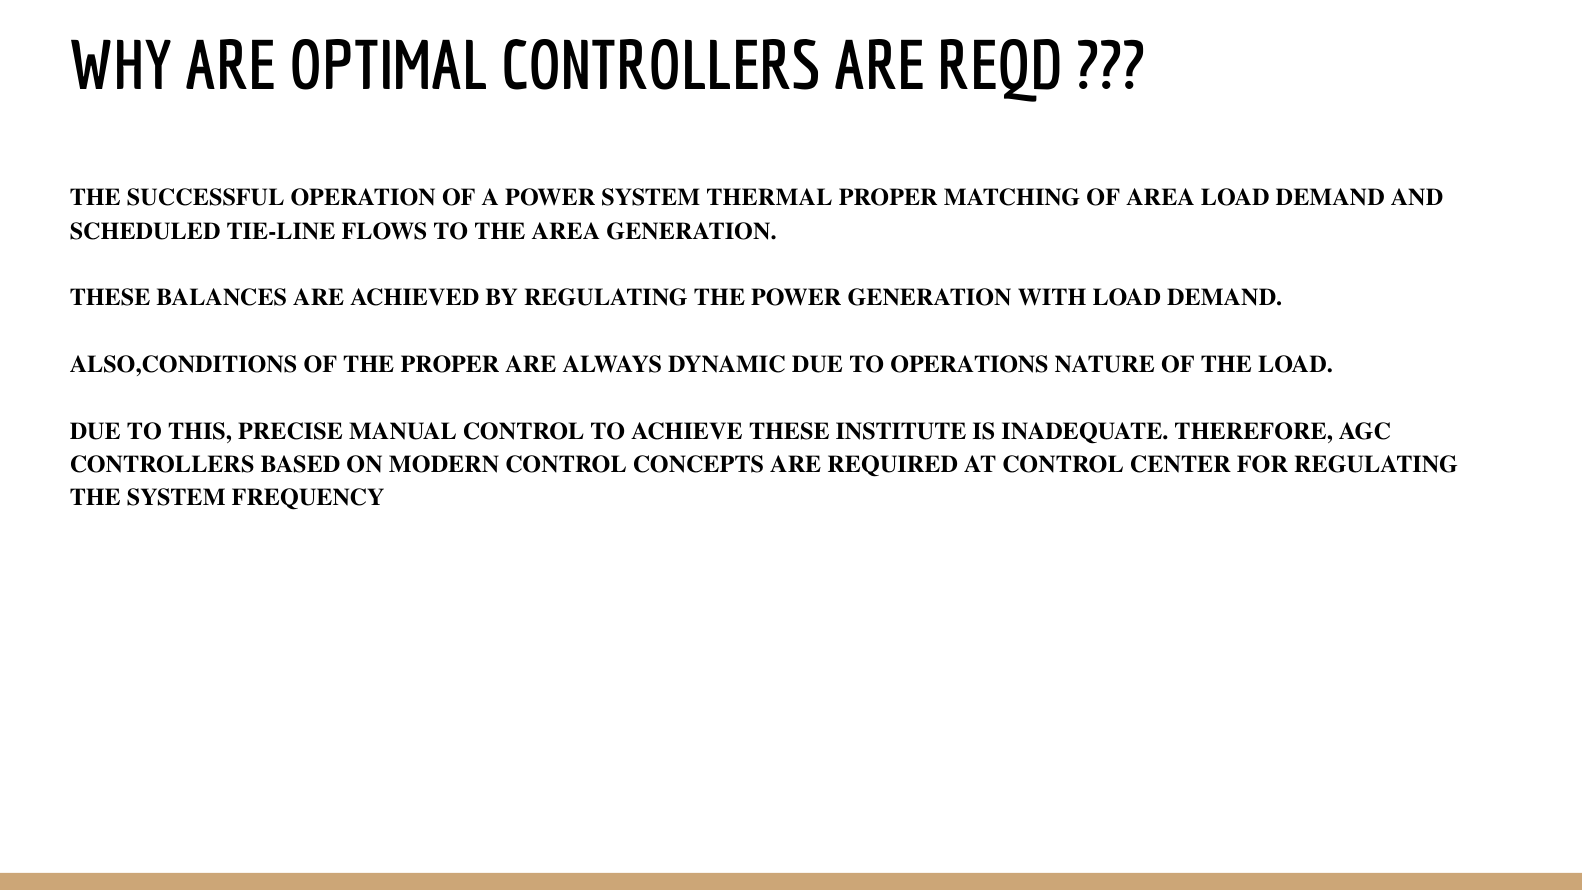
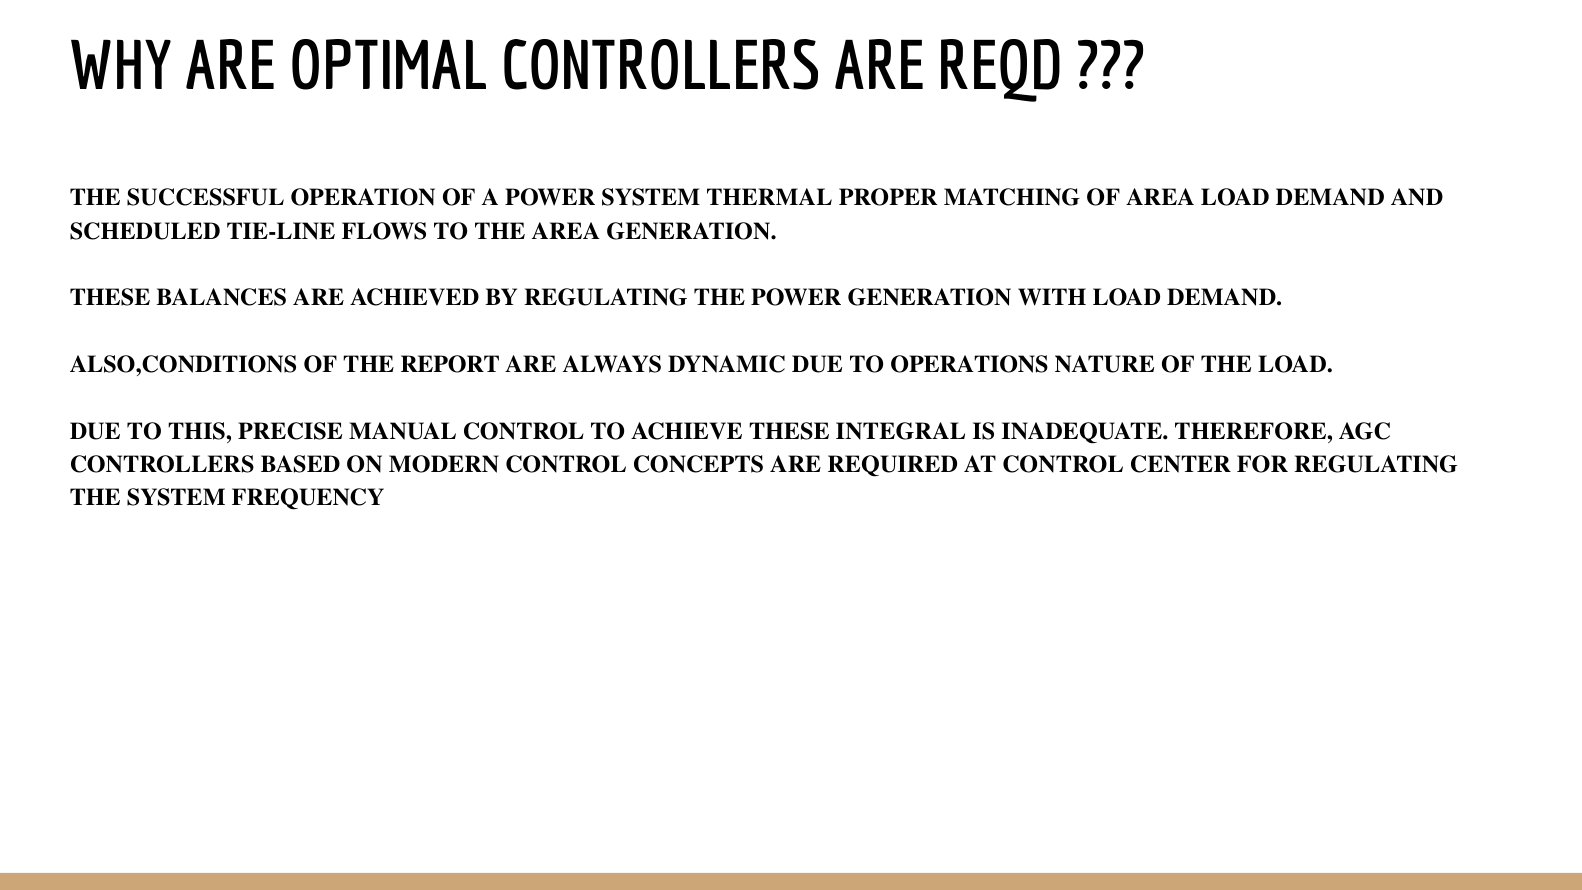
THE PROPER: PROPER -> REPORT (450, 364)
INSTITUTE: INSTITUTE -> INTEGRAL (901, 431)
